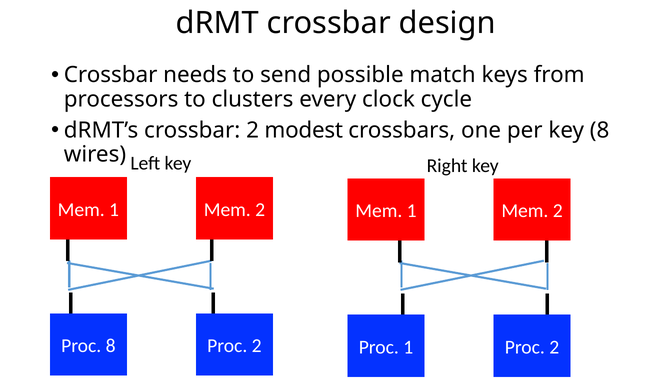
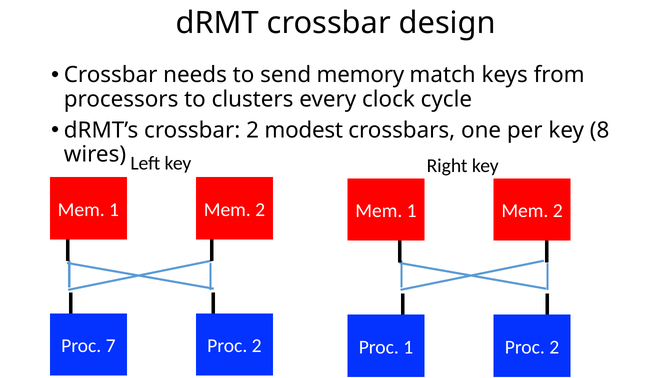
possible: possible -> memory (360, 75)
Proc 8: 8 -> 7 (111, 346)
